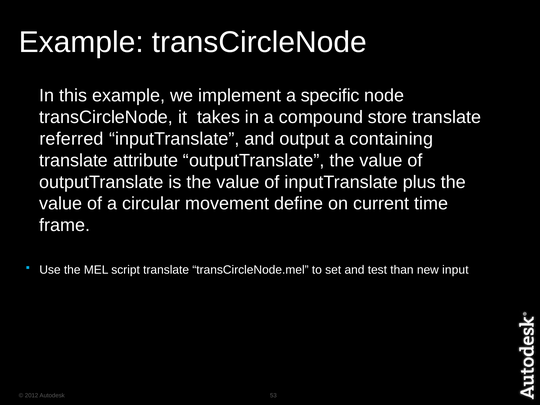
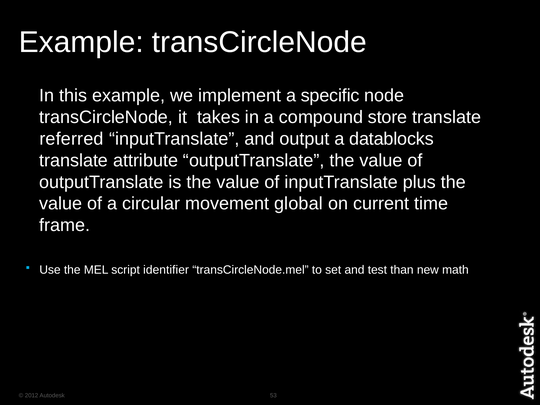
containing: containing -> datablocks (392, 139)
define: define -> global (298, 204)
script translate: translate -> identifier (166, 270)
input: input -> math (455, 270)
